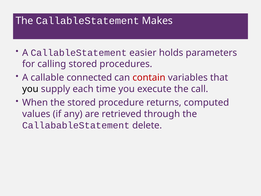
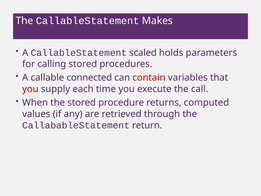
easier: easier -> scaled (143, 53)
you colour: black -> red (30, 89)
delete: delete -> return (147, 125)
